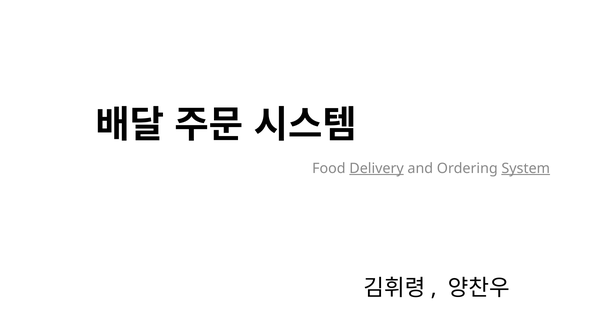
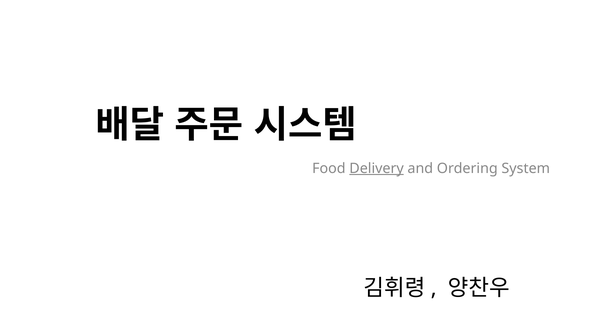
System underline: present -> none (526, 168)
